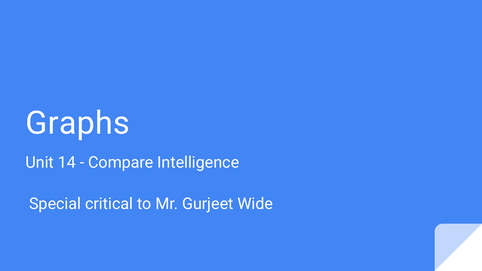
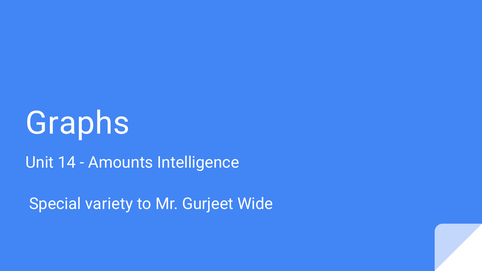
Compare: Compare -> Amounts (121, 163)
critical: critical -> variety (109, 204)
